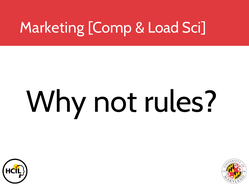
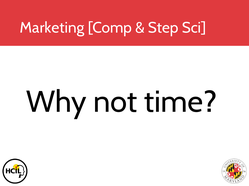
Load: Load -> Step (163, 28)
rules: rules -> time (181, 102)
